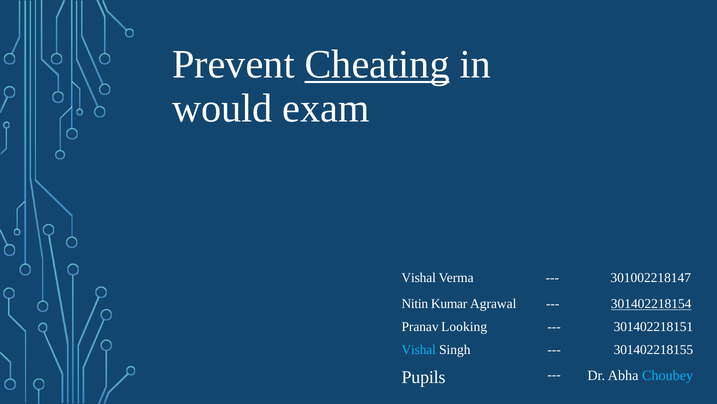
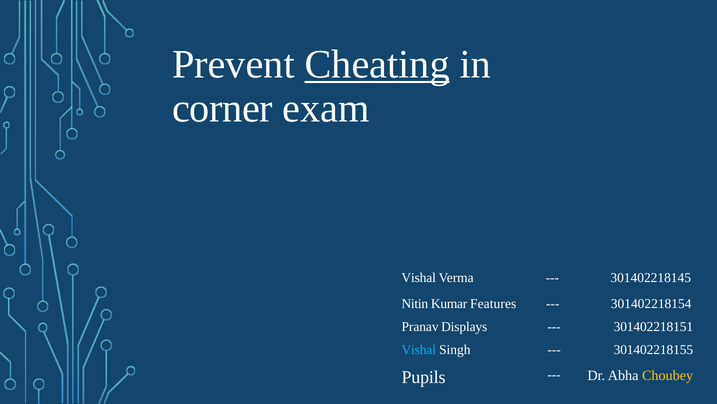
would: would -> corner (222, 108)
301002218147: 301002218147 -> 301402218145 (651, 277)
Agrawal: Agrawal -> Features (493, 304)
301402218154 underline: present -> none (651, 304)
Looking: Looking -> Displays (464, 326)
Choubey colour: light blue -> yellow (668, 375)
